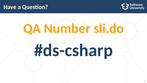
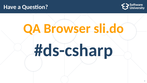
Number: Number -> Browser (67, 28)
